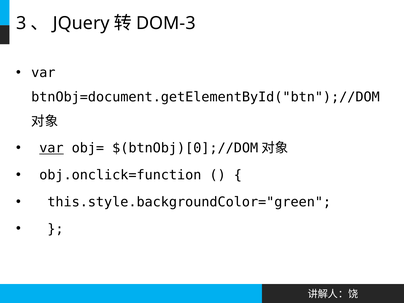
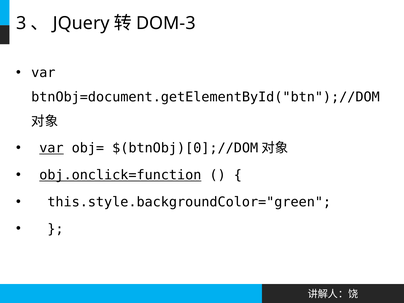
obj.onclick=function underline: none -> present (120, 175)
